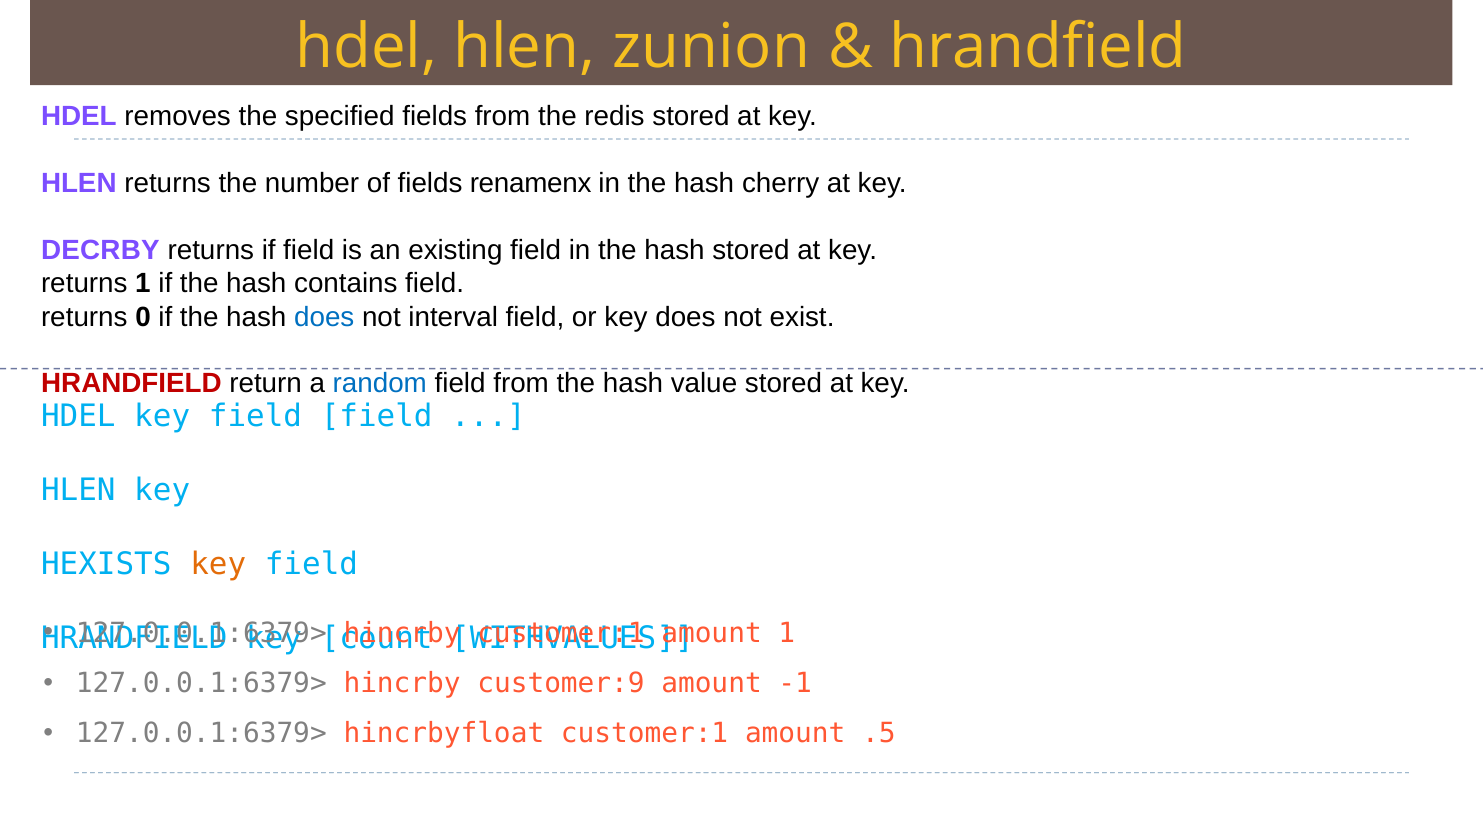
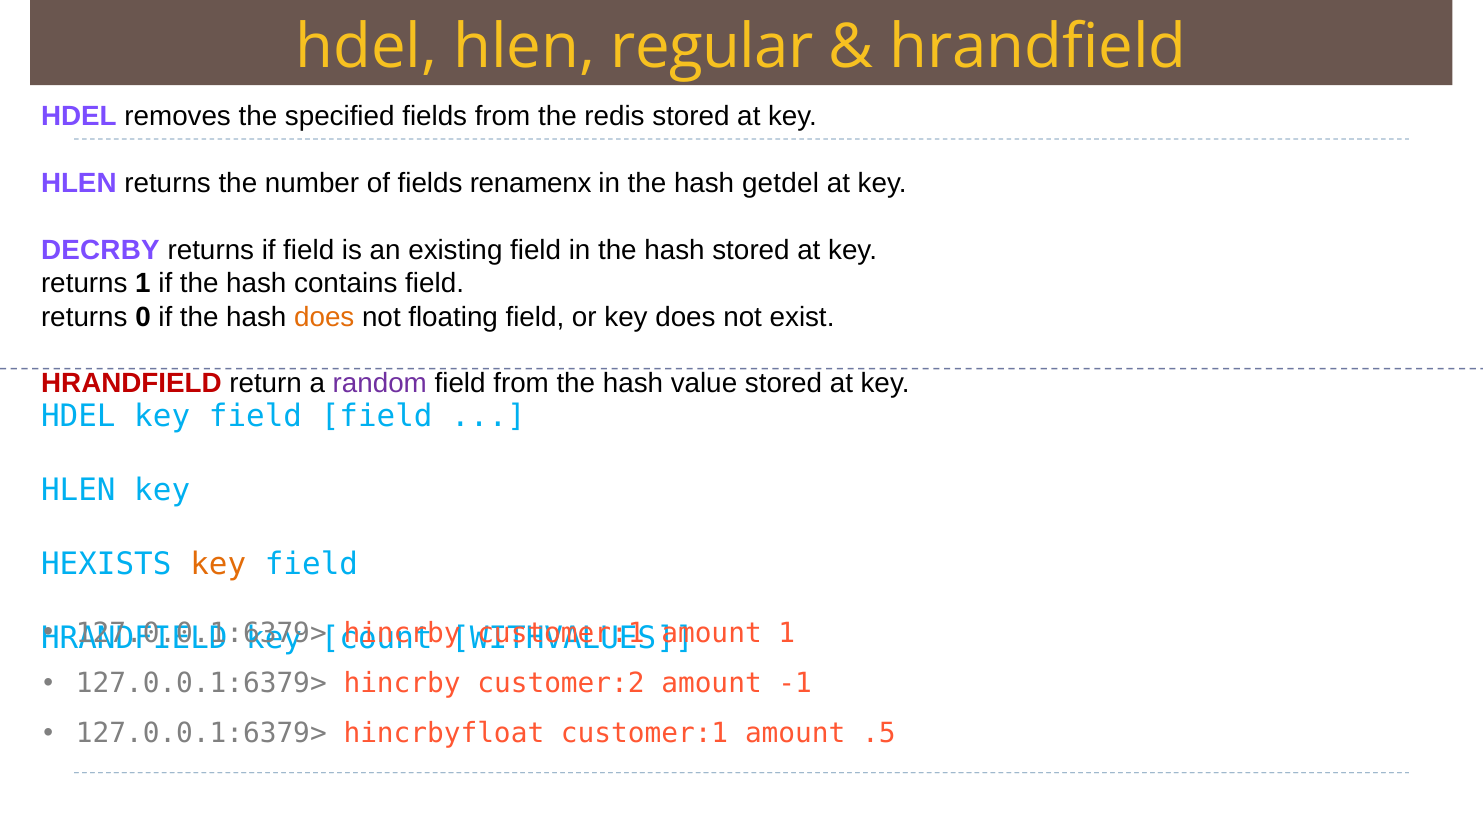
zunion: zunion -> regular (712, 47)
cherry: cherry -> getdel (780, 183)
does colour: blue -> orange (324, 317)
interval: interval -> floating (453, 317)
random colour: blue -> purple (380, 384)
customer:9: customer:9 -> customer:2 (561, 683)
